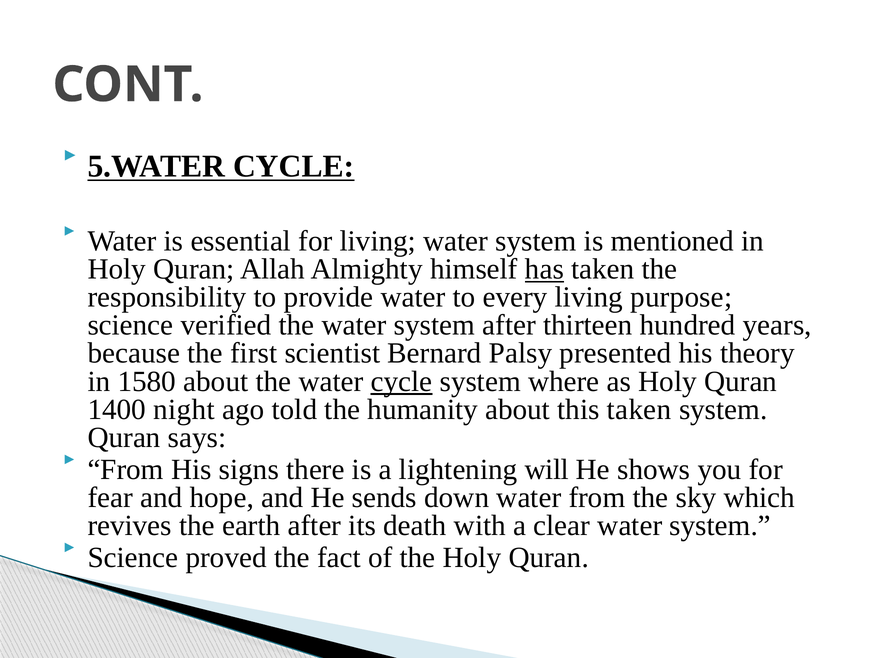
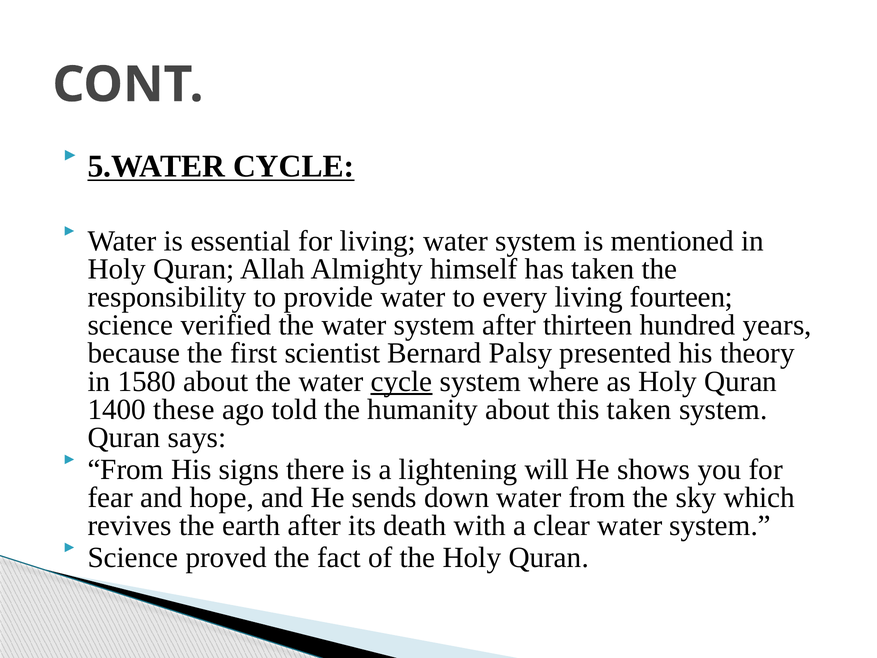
has underline: present -> none (544, 269)
purpose: purpose -> fourteen (681, 297)
night: night -> these (184, 409)
